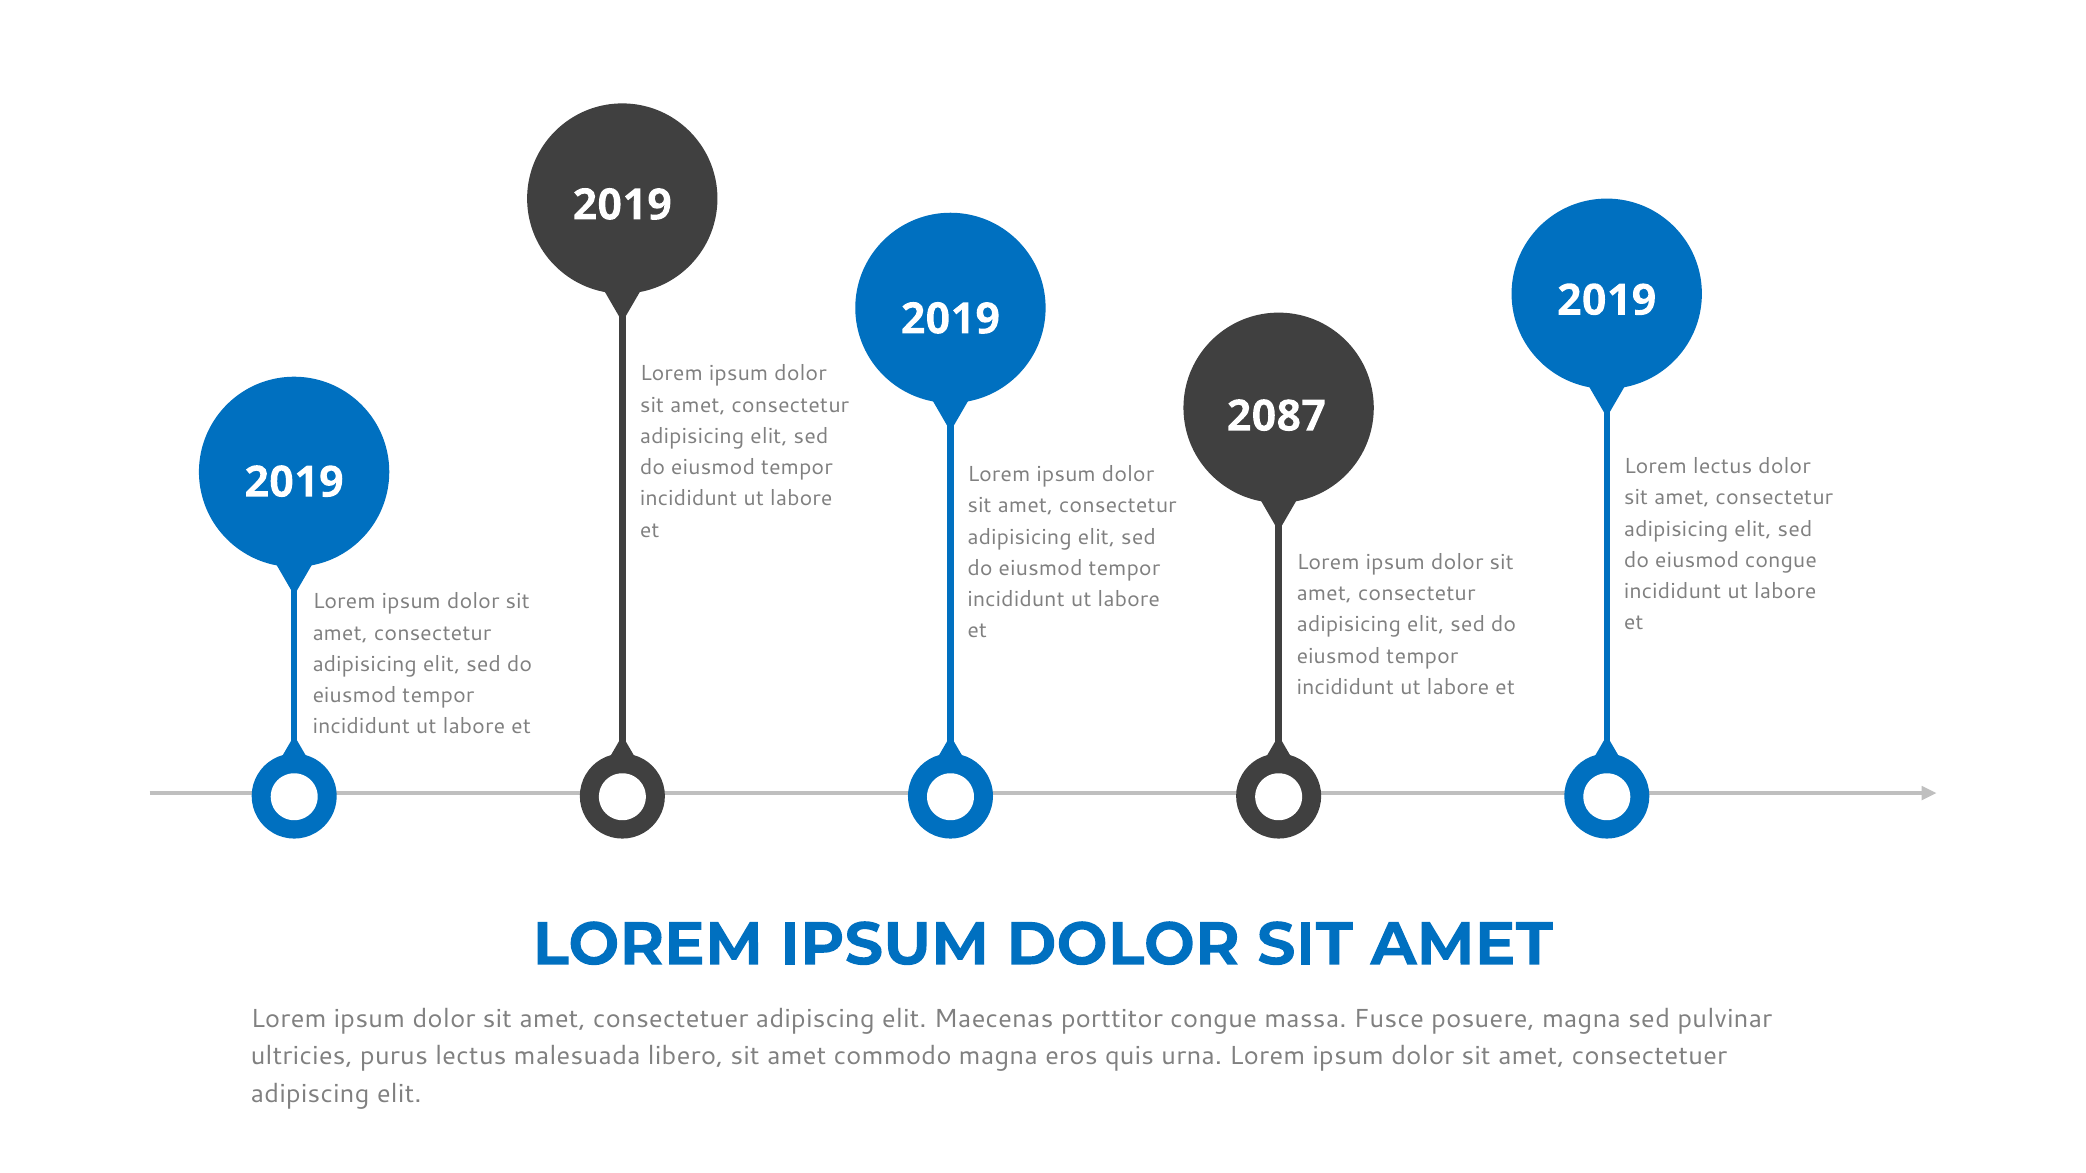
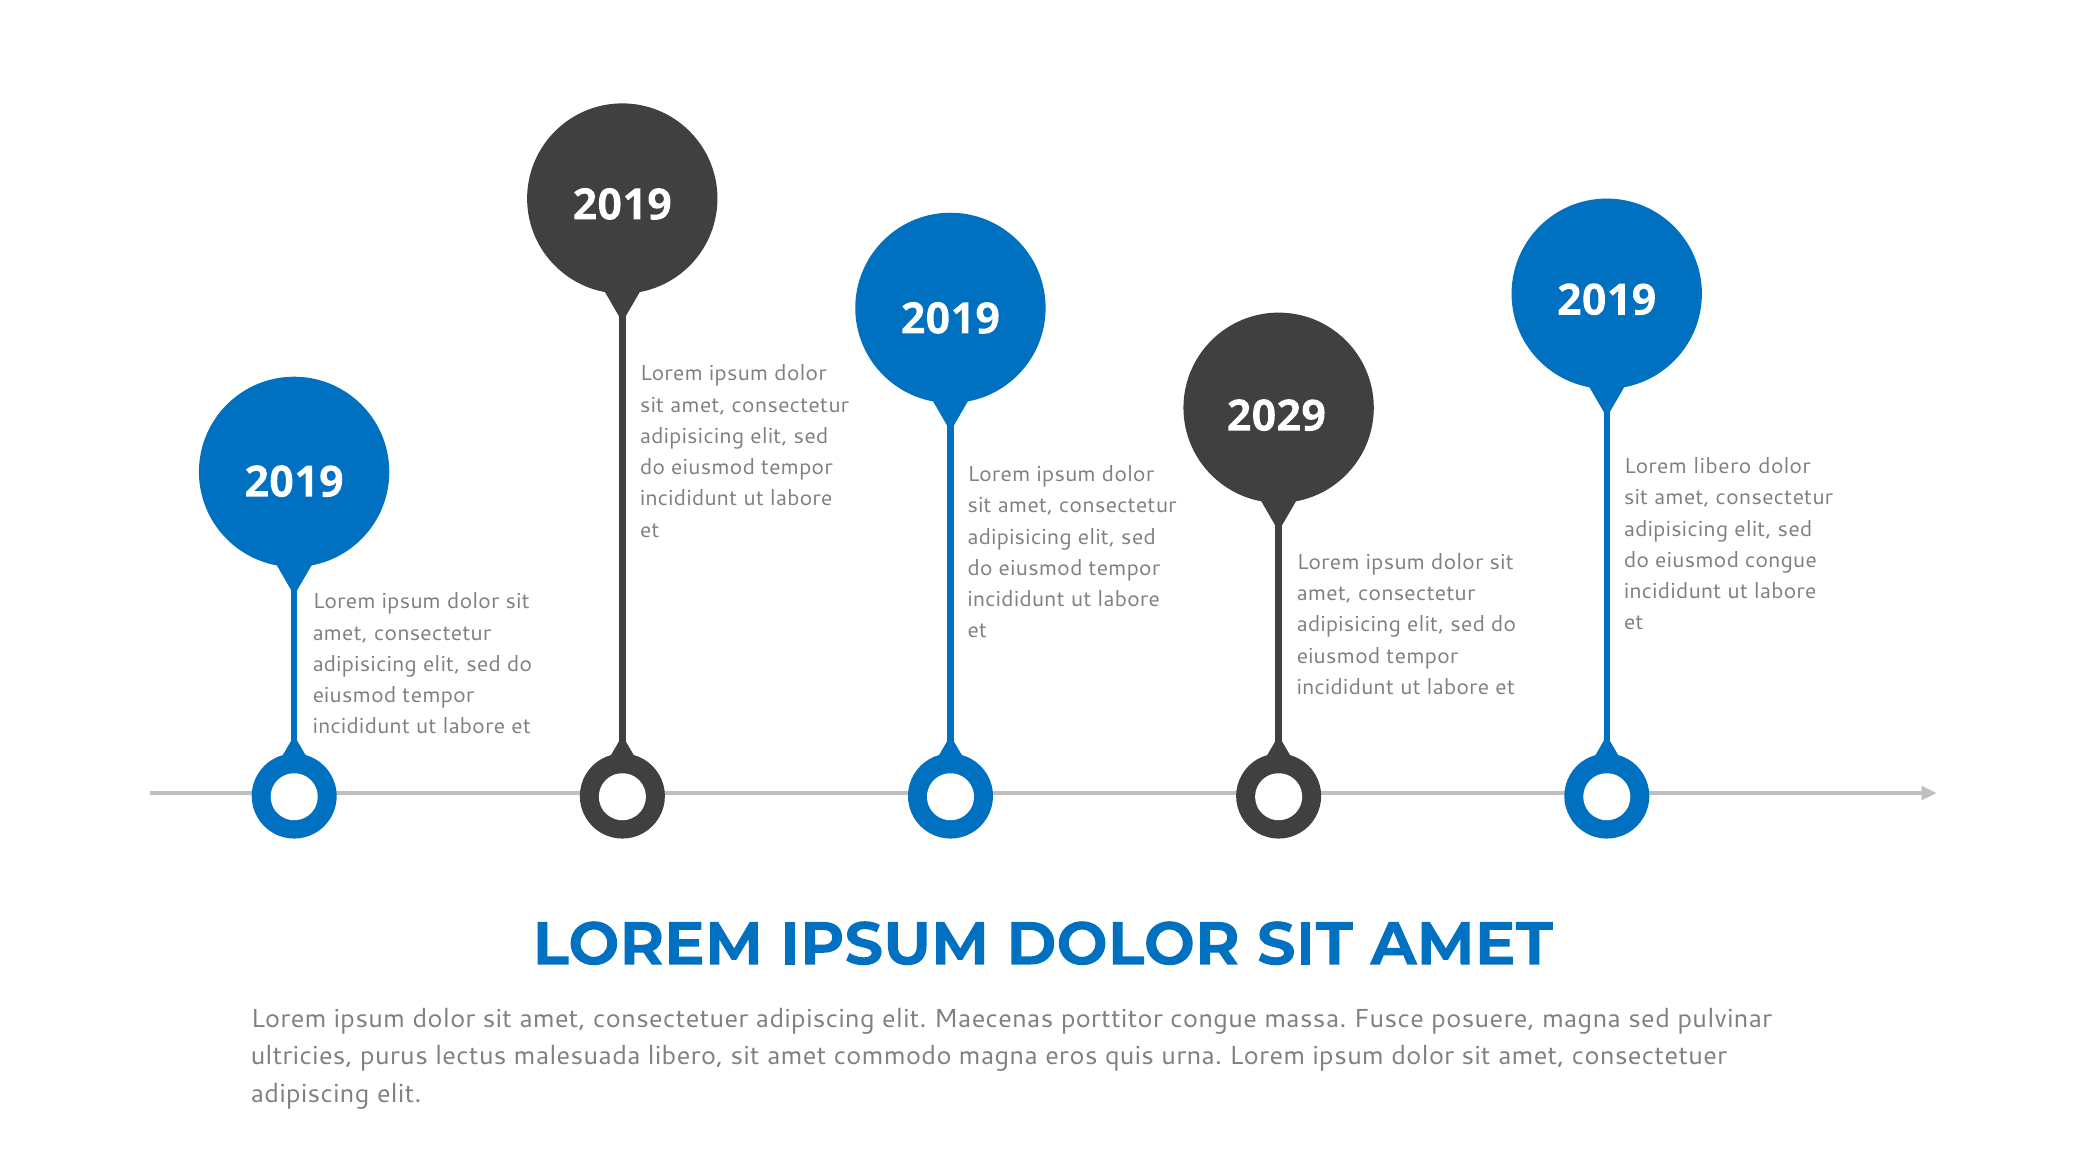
2087: 2087 -> 2029 (1276, 416)
Lorem lectus: lectus -> libero (1722, 466)
